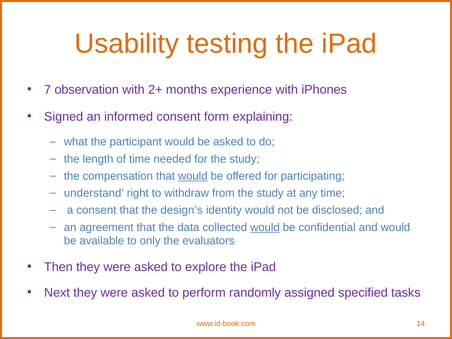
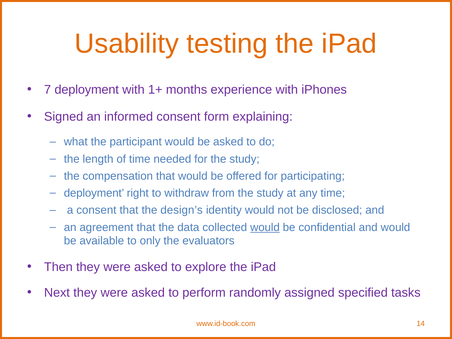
7 observation: observation -> deployment (87, 90)
2+: 2+ -> 1+ (155, 90)
would underline: present -> none (193, 176)
understand: understand -> deployment (94, 193)
